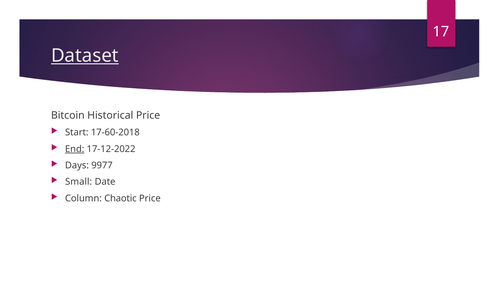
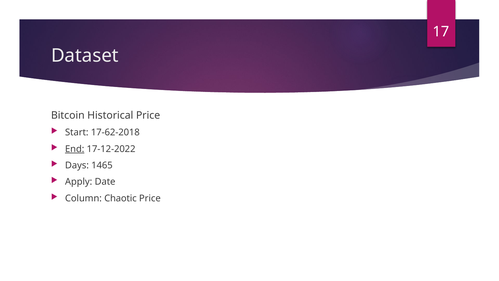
Dataset underline: present -> none (85, 56)
17-60-2018: 17-60-2018 -> 17-62-2018 (115, 132)
9977: 9977 -> 1465 (102, 165)
Small: Small -> Apply (79, 182)
